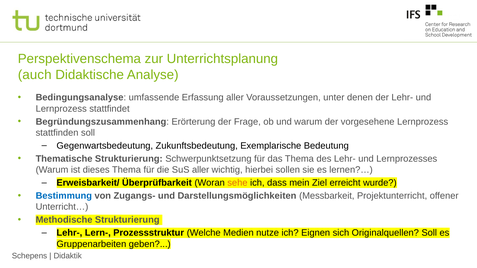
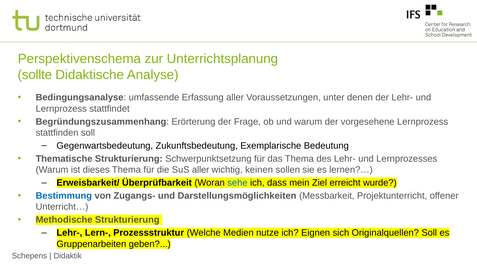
auch: auch -> sollte (35, 75)
hierbei: hierbei -> keinen (259, 170)
sehe colour: orange -> blue (237, 183)
